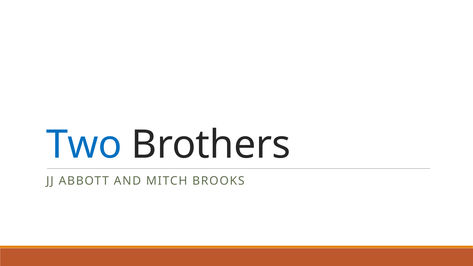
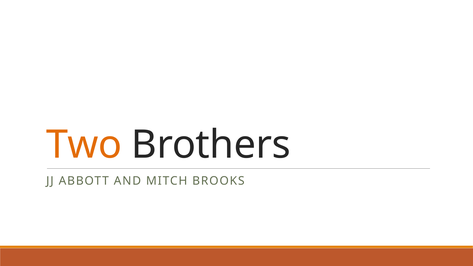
Two colour: blue -> orange (84, 145)
